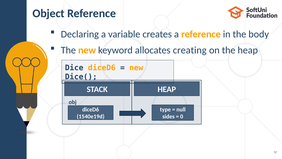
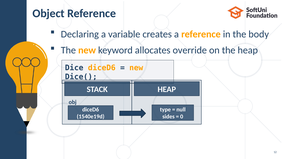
creating: creating -> override (190, 50)
